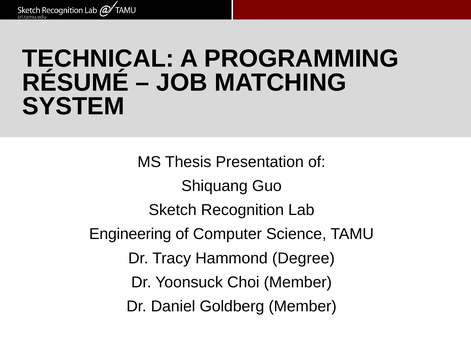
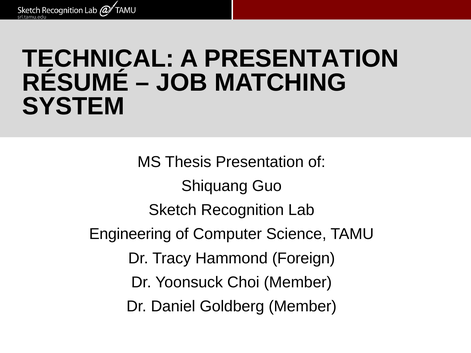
A PROGRAMMING: PROGRAMMING -> PRESENTATION (302, 59)
Degree: Degree -> Foreign (304, 258)
